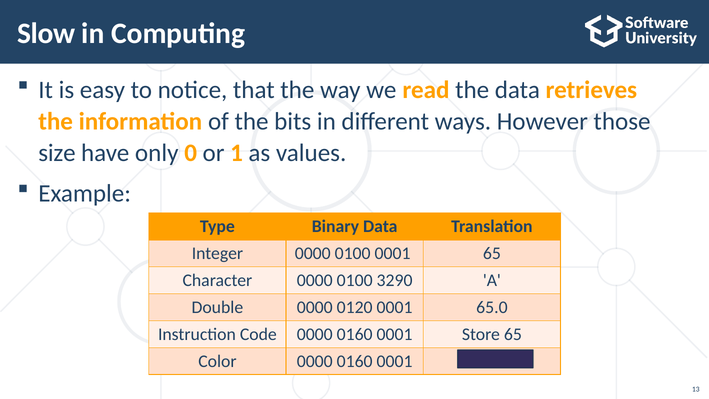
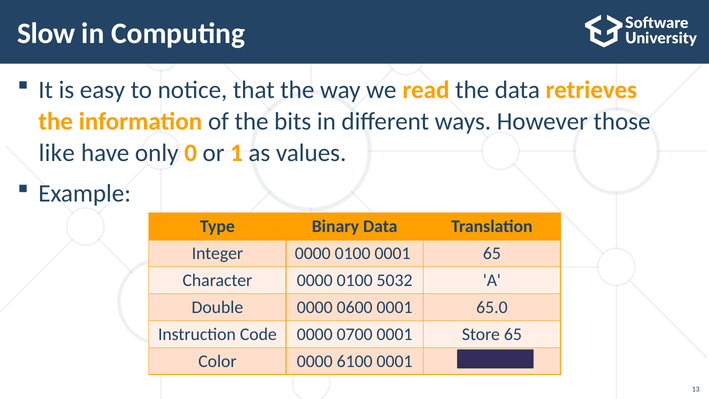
size: size -> like (57, 153)
3290: 3290 -> 5032 (395, 280)
0120: 0120 -> 0600 (355, 307)
Code 0000 0160: 0160 -> 0700 (355, 334)
Color 0000 0160: 0160 -> 6100 (355, 361)
